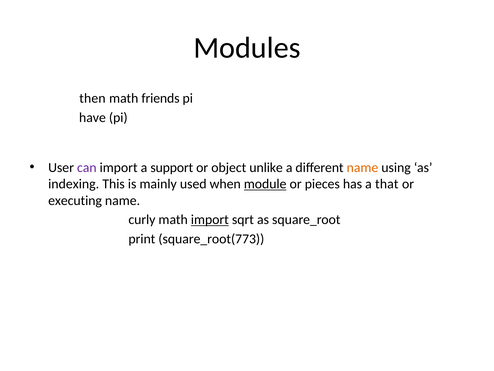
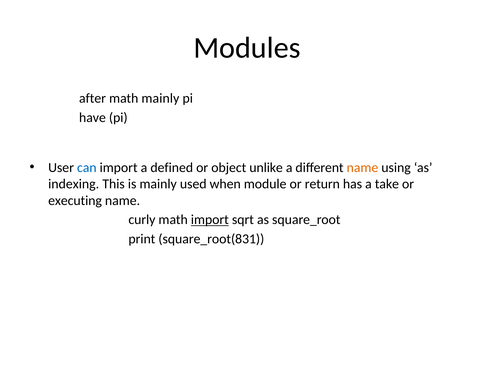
then: then -> after (93, 98)
math friends: friends -> mainly (160, 98)
can colour: purple -> blue (87, 167)
support: support -> defined (172, 167)
module underline: present -> none (265, 184)
pieces: pieces -> return (322, 184)
that: that -> take (387, 184)
square_root(773: square_root(773 -> square_root(831 (211, 239)
